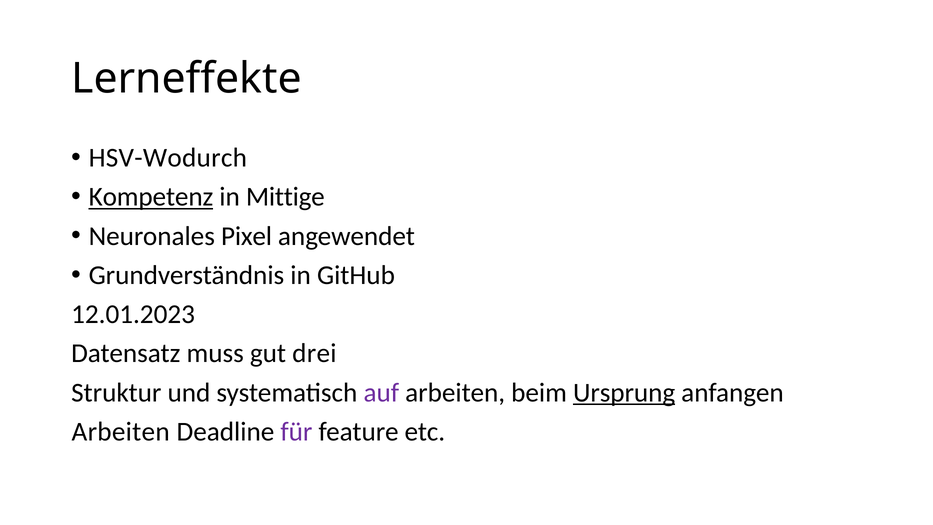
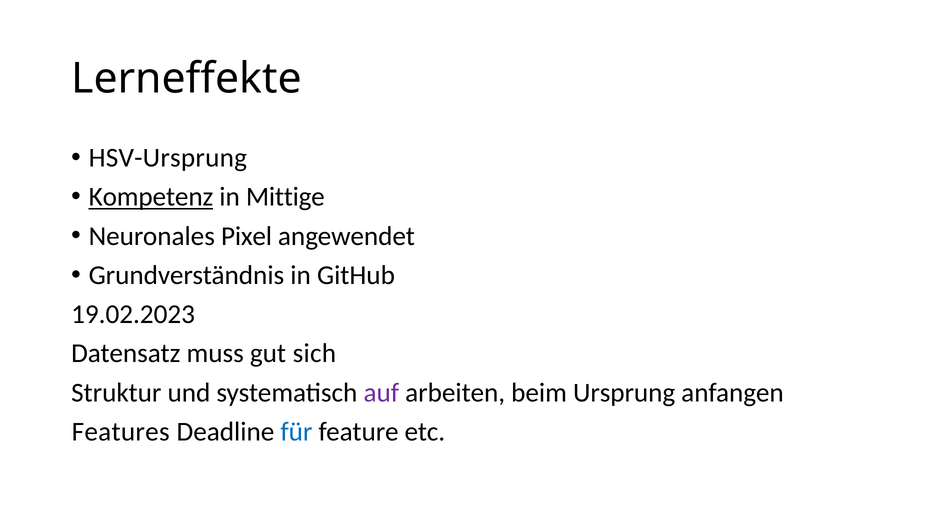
HSV-Wodurch: HSV-Wodurch -> HSV-Ursprung (168, 158)
12.01.2023: 12.01.2023 -> 19.02.2023 (133, 314)
drei: drei -> sich (314, 353)
Ursprung underline: present -> none (624, 392)
Arbeiten: Arbeiten -> Features (121, 432)
für colour: purple -> blue (296, 432)
